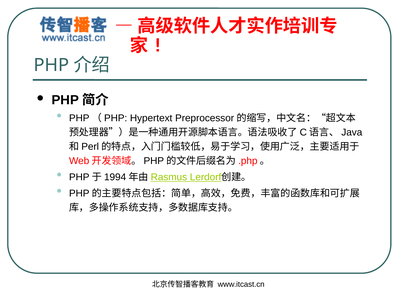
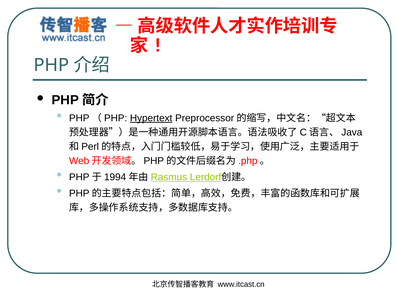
Hypertext underline: none -> present (151, 118)
